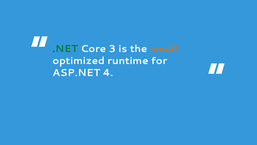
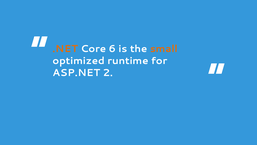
.NET colour: green -> orange (65, 49)
3: 3 -> 6 (112, 49)
4: 4 -> 2 (108, 73)
